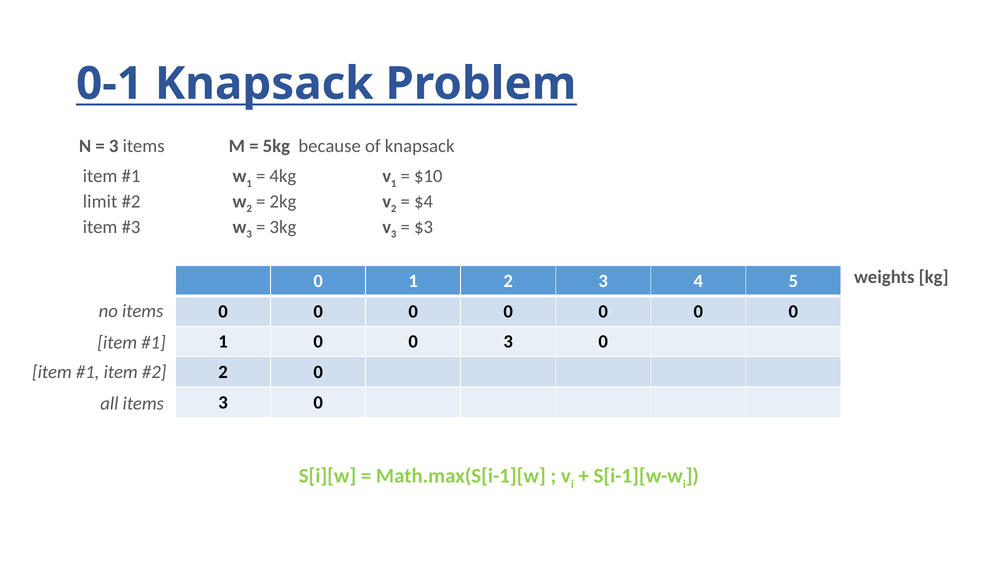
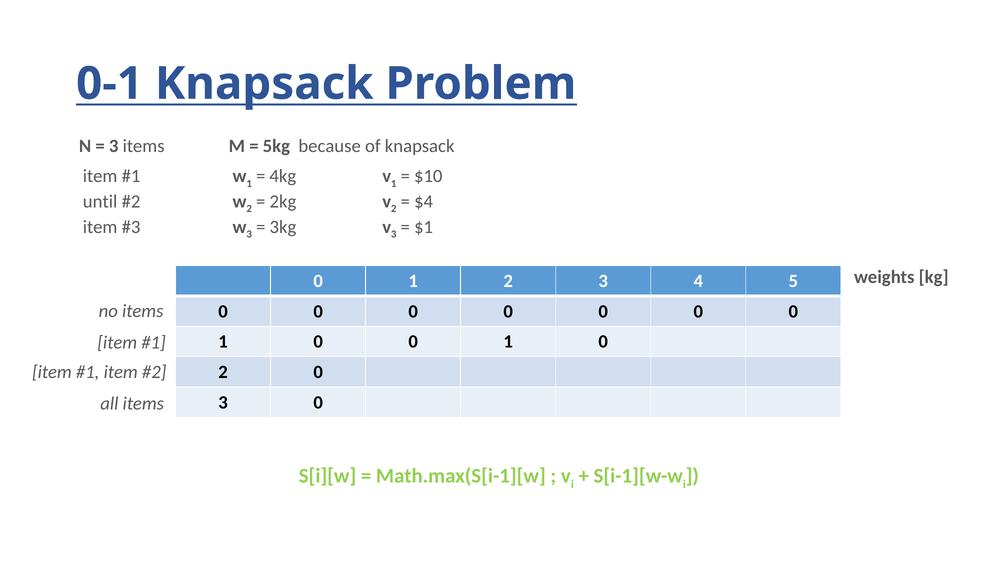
limit: limit -> until (100, 202)
$3: $3 -> $1 (424, 227)
1 0 0 3: 3 -> 1 (508, 342)
